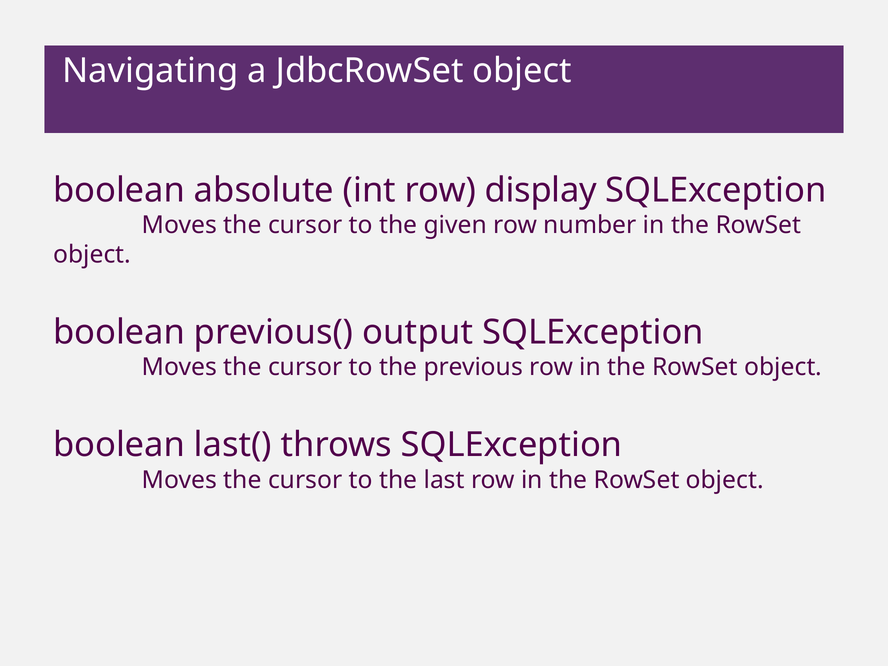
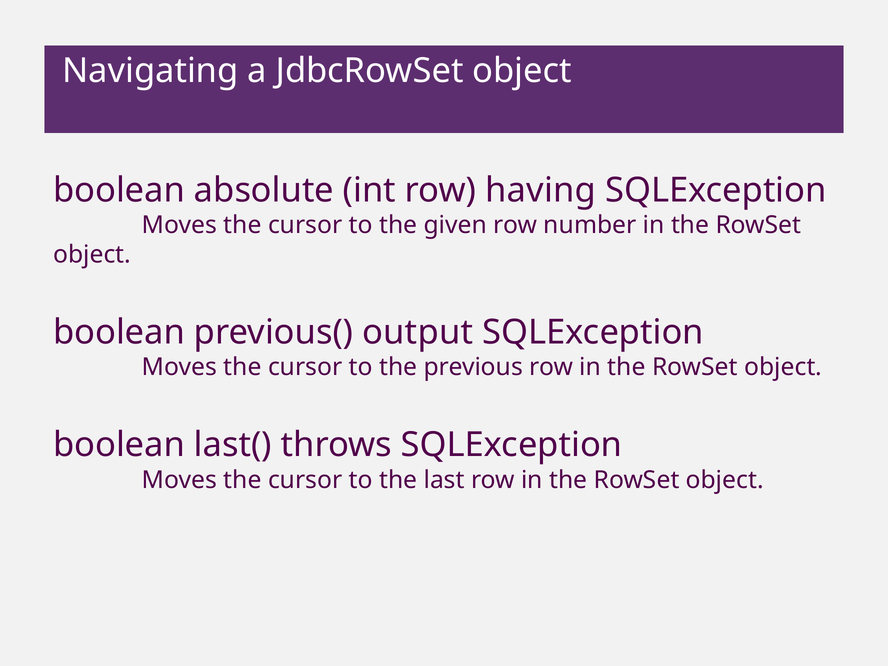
display: display -> having (541, 190)
